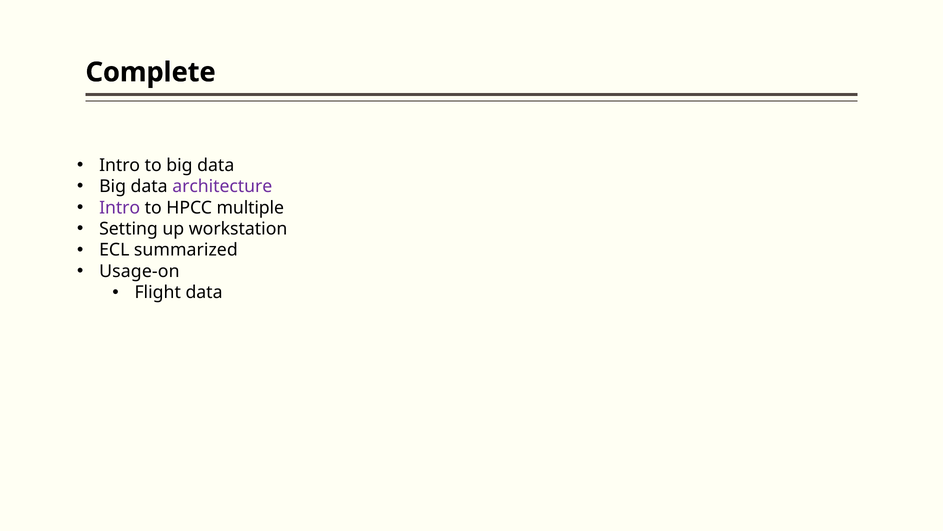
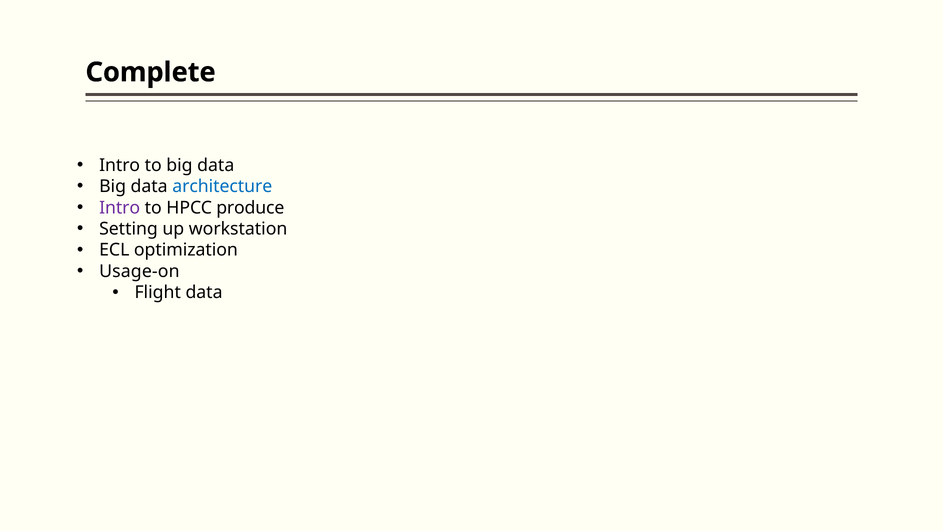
architecture colour: purple -> blue (222, 186)
multiple: multiple -> produce (250, 207)
summarized: summarized -> optimization (186, 250)
